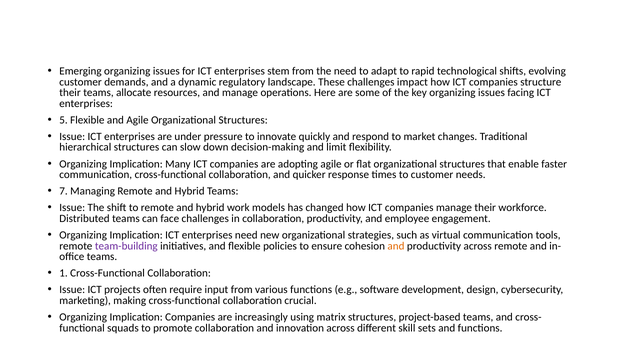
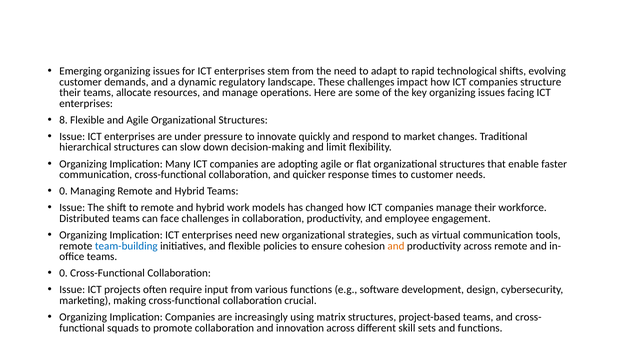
5: 5 -> 8 (64, 120)
7: 7 -> 0 (64, 192)
team-building colour: purple -> blue (126, 246)
1: 1 -> 0 (64, 274)
